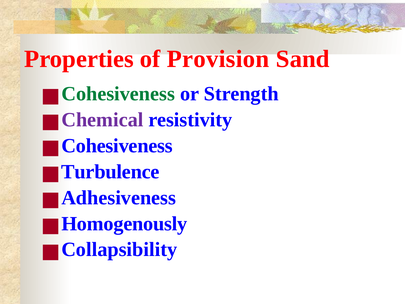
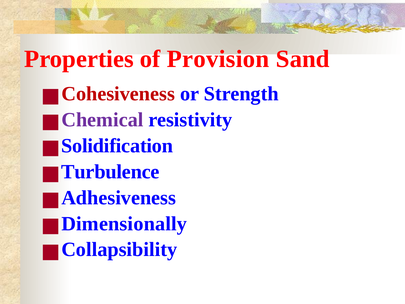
Cohesiveness colour: green -> red (118, 94)
Cohesiveness: Cohesiveness -> Solidification (117, 146)
Homogenously: Homogenously -> Dimensionally (124, 223)
